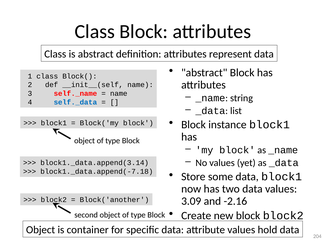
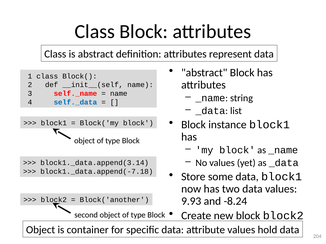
3.09: 3.09 -> 9.93 (191, 202)
-2.16: -2.16 -> -8.24 (235, 202)
